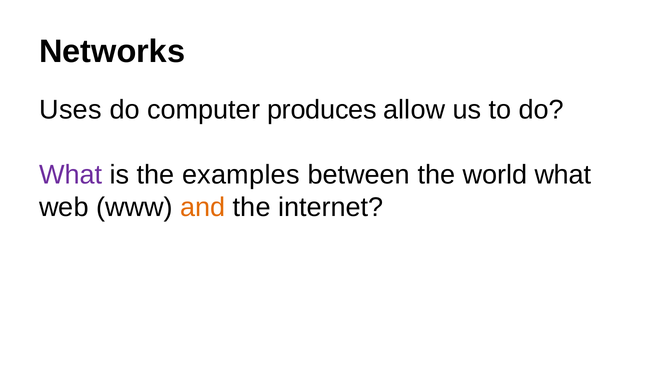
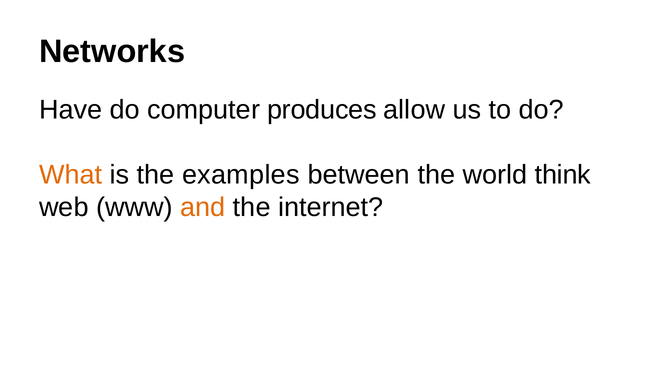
Uses: Uses -> Have (71, 110)
What colour: purple -> orange (71, 175)
world what: what -> think (563, 175)
